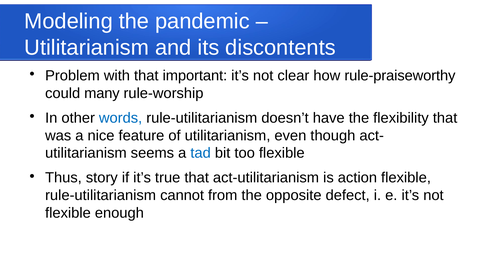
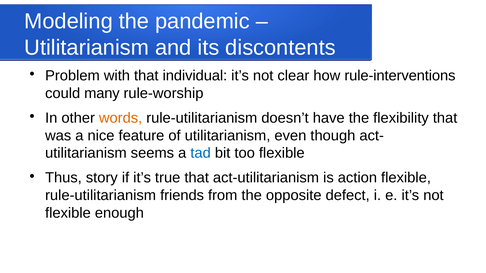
important: important -> individual (195, 76)
rule-praiseworthy: rule-praiseworthy -> rule-interventions (400, 76)
words colour: blue -> orange (121, 118)
cannot: cannot -> friends (182, 196)
